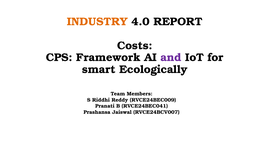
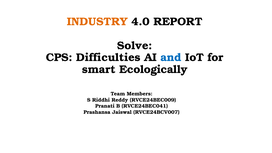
Costs: Costs -> Solve (135, 46)
Framework: Framework -> Difficulties (108, 58)
and colour: purple -> blue (171, 58)
